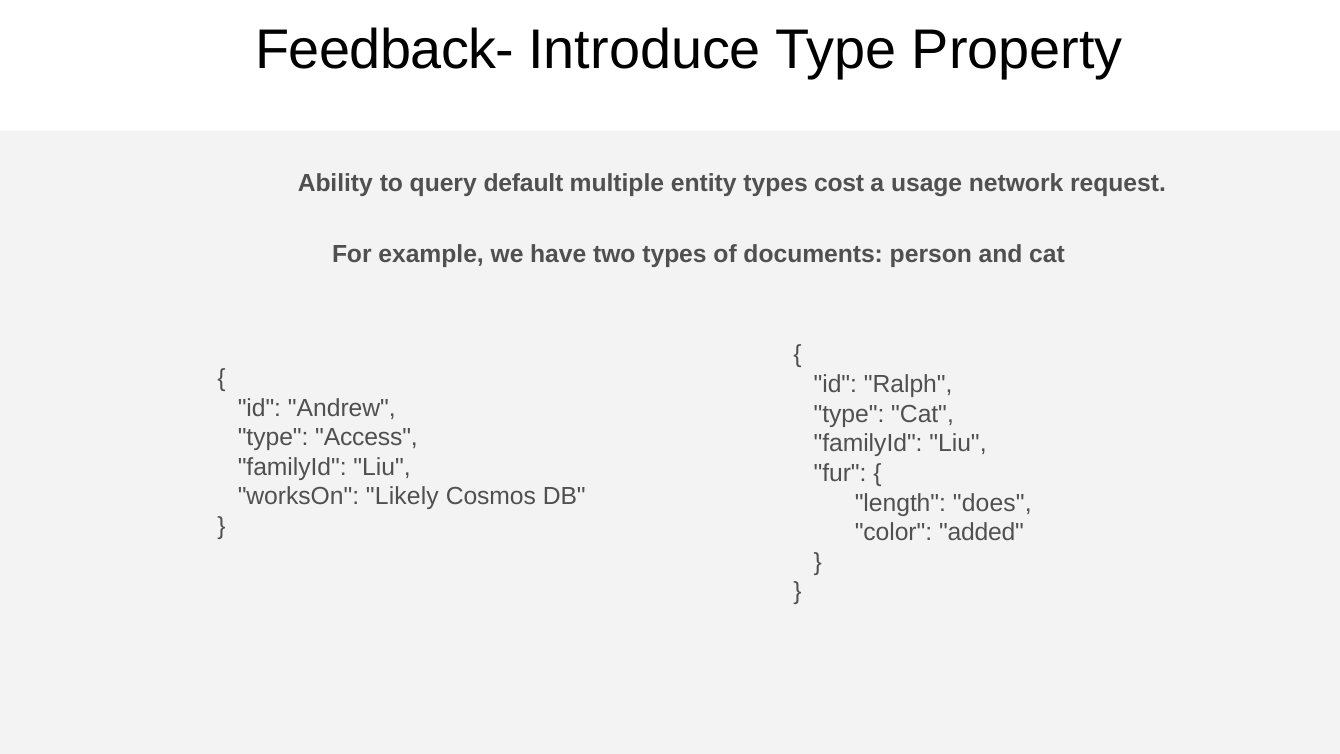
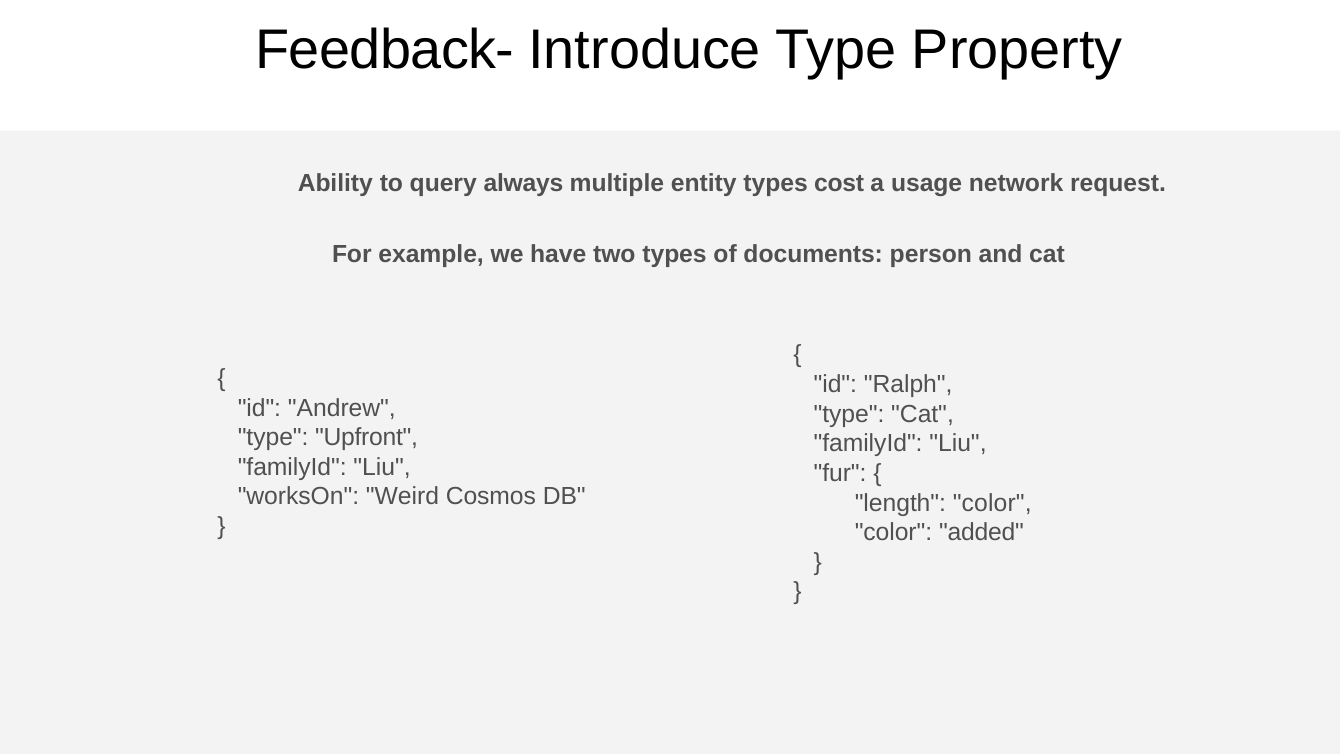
default: default -> always (523, 183)
Access: Access -> Upfront (367, 437)
Likely: Likely -> Weird (402, 497)
length does: does -> color (992, 503)
